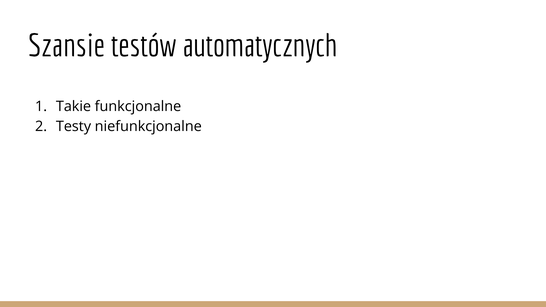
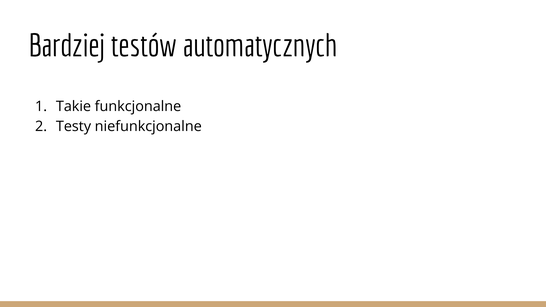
Szansie: Szansie -> Bardziej (67, 46)
